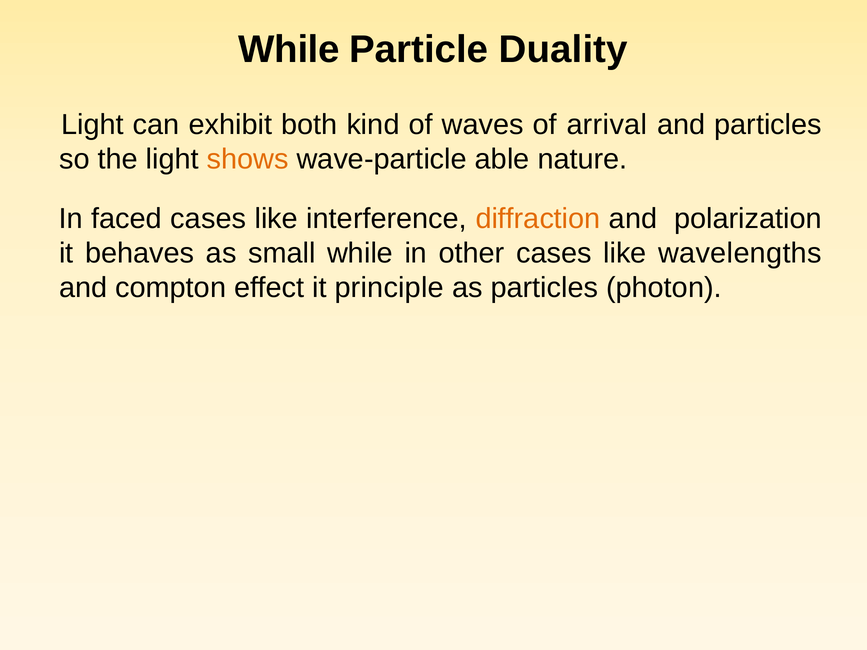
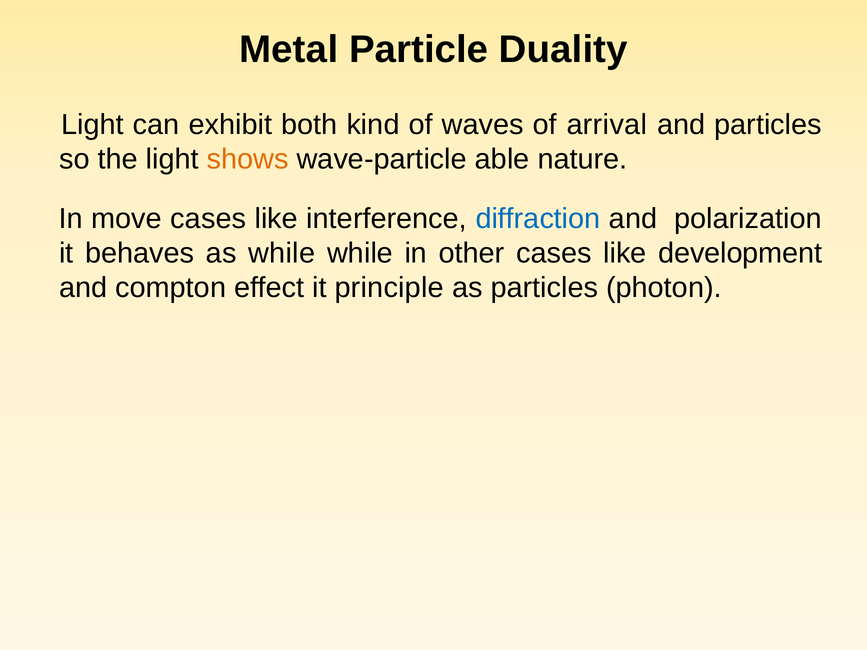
While: While -> Metal (289, 50)
faced: faced -> move (127, 219)
diffraction colour: orange -> blue (538, 219)
as small: small -> while (282, 253)
wavelengths: wavelengths -> development (740, 253)
